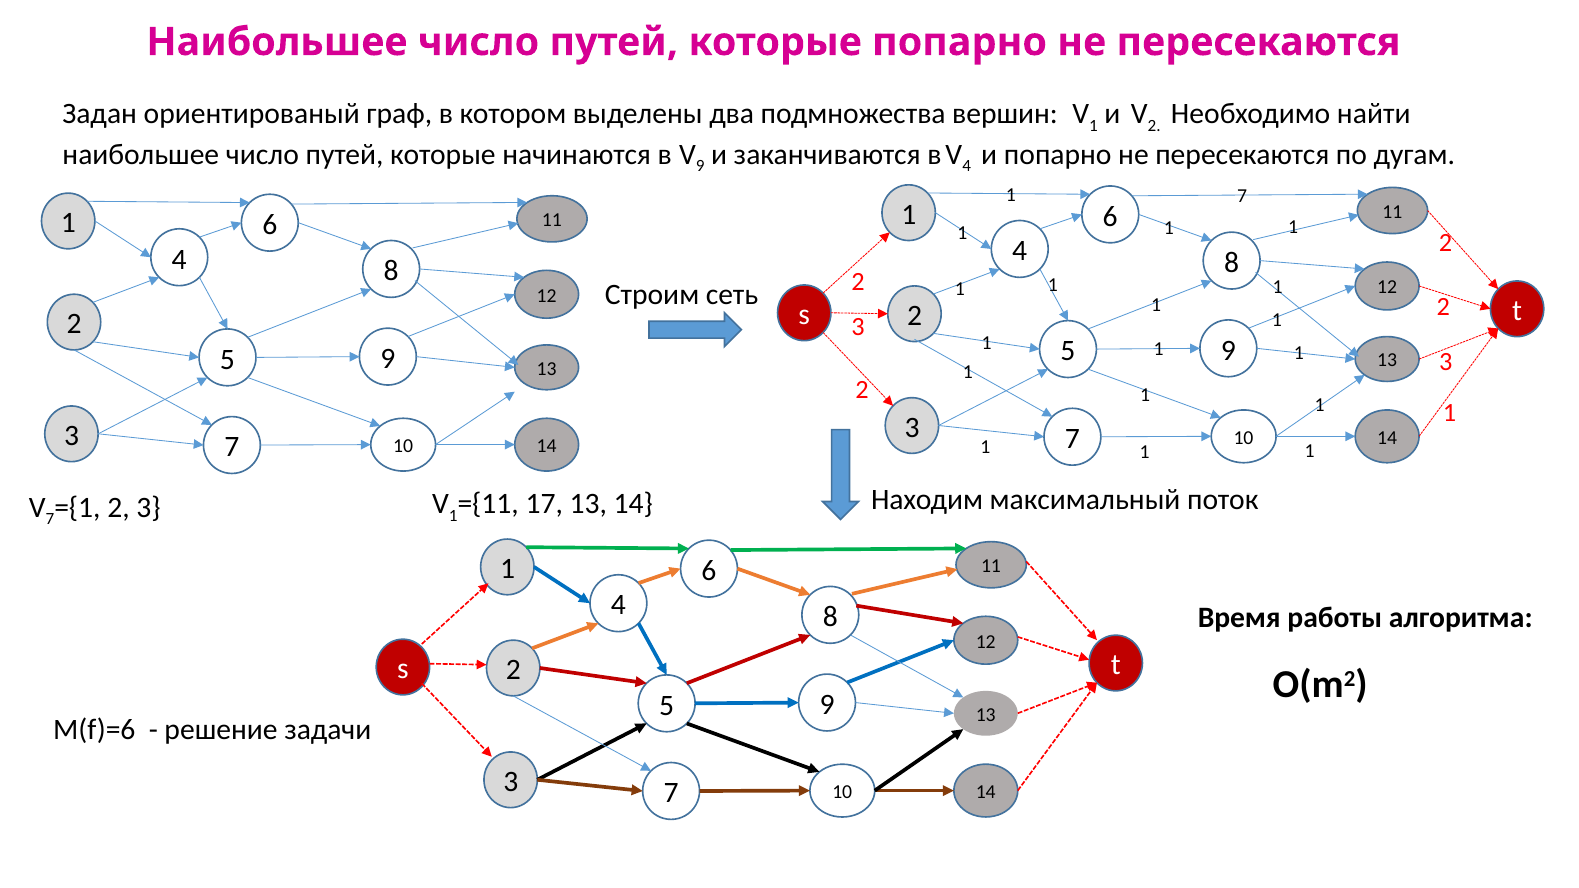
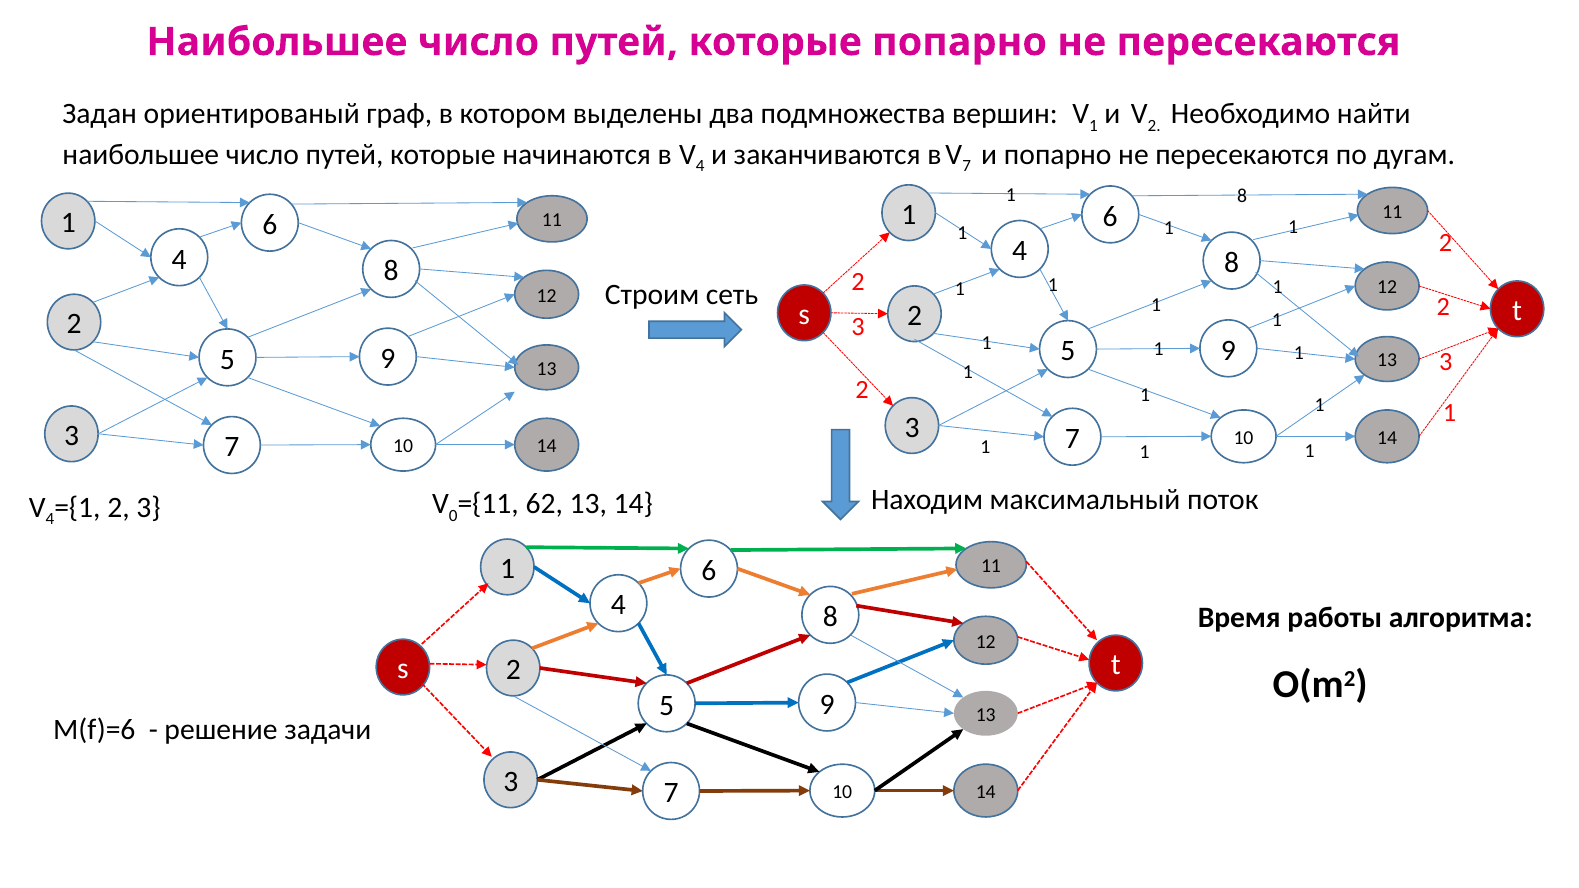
9: 9 -> 4 (700, 166)
4: 4 -> 7 (967, 166)
1 7: 7 -> 8 (1242, 196)
7: 7 -> 4 (50, 519)
1: 1 -> 0 (453, 516)
17: 17 -> 62 (544, 504)
